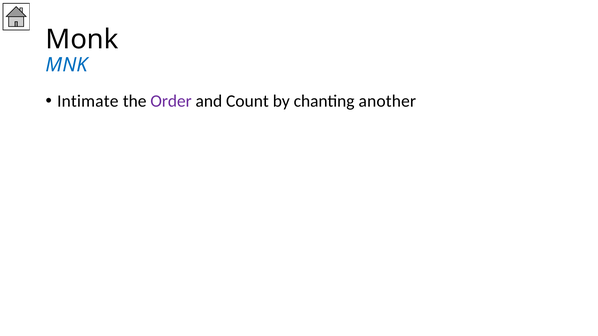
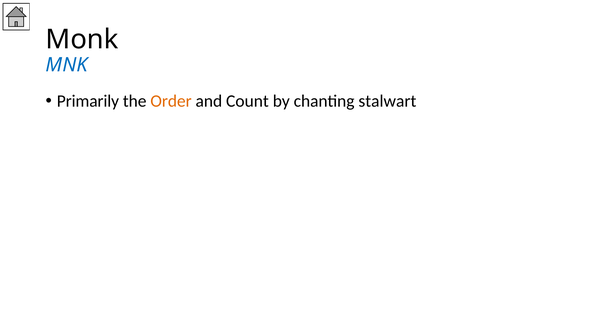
Intimate: Intimate -> Primarily (88, 101)
Order colour: purple -> orange (171, 101)
another: another -> stalwart (387, 101)
